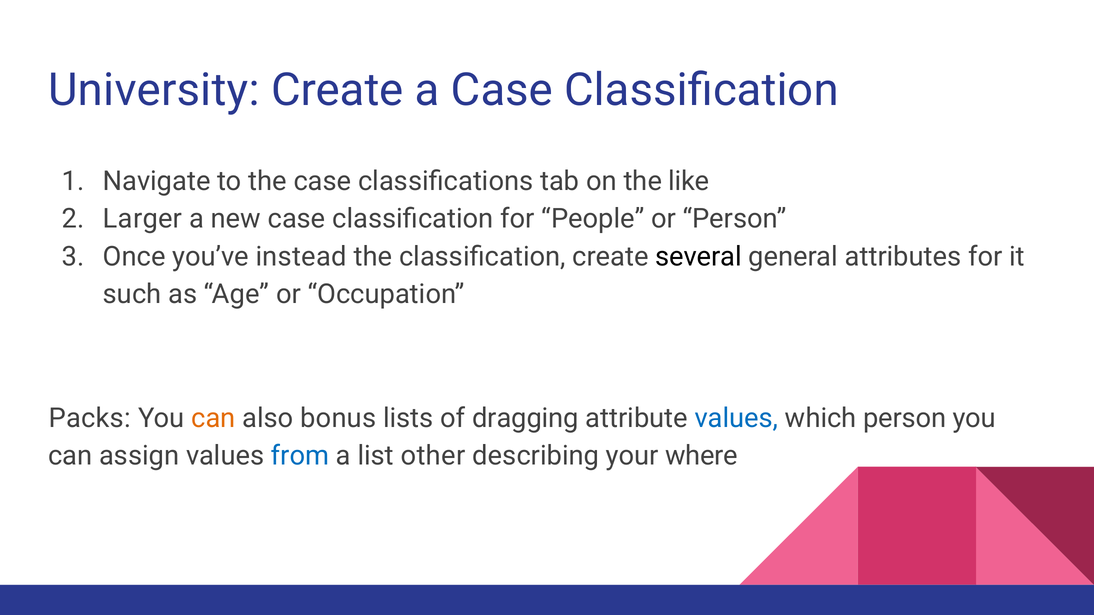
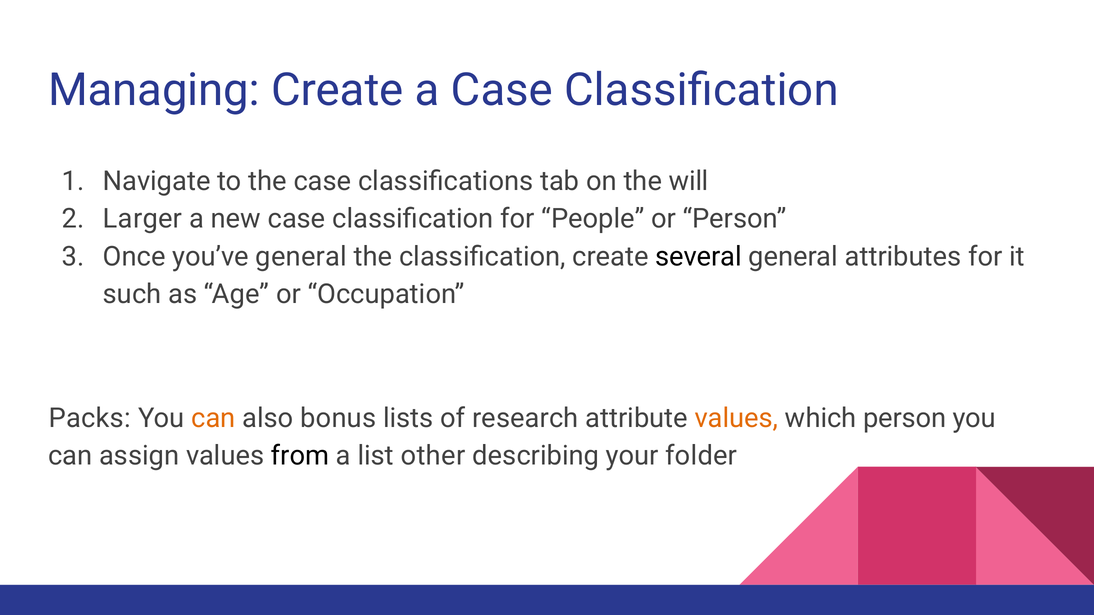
University: University -> Managing (154, 91)
like: like -> will (689, 181)
you’ve instead: instead -> general (301, 257)
dragging: dragging -> research (525, 419)
values colour: blue -> orange (736, 419)
from colour: blue -> black (300, 456)
where: where -> folder (701, 456)
